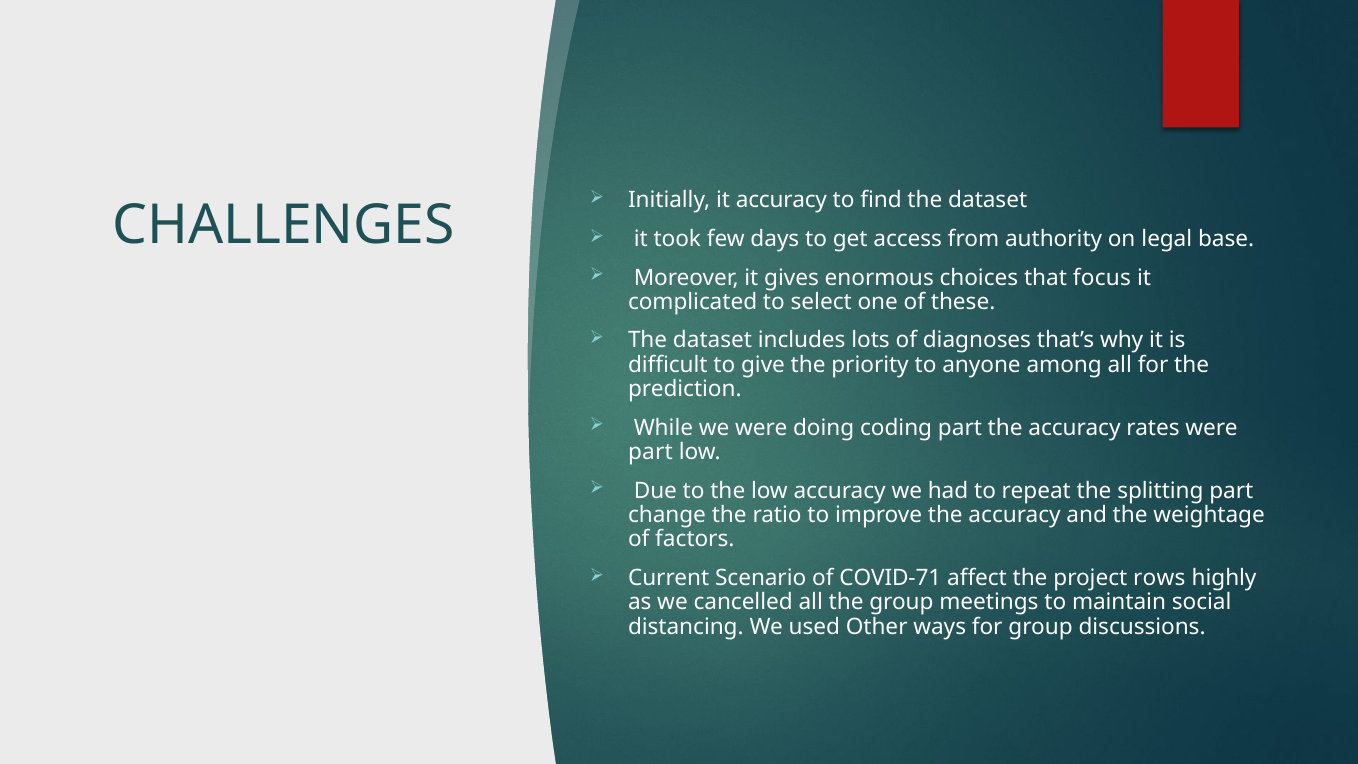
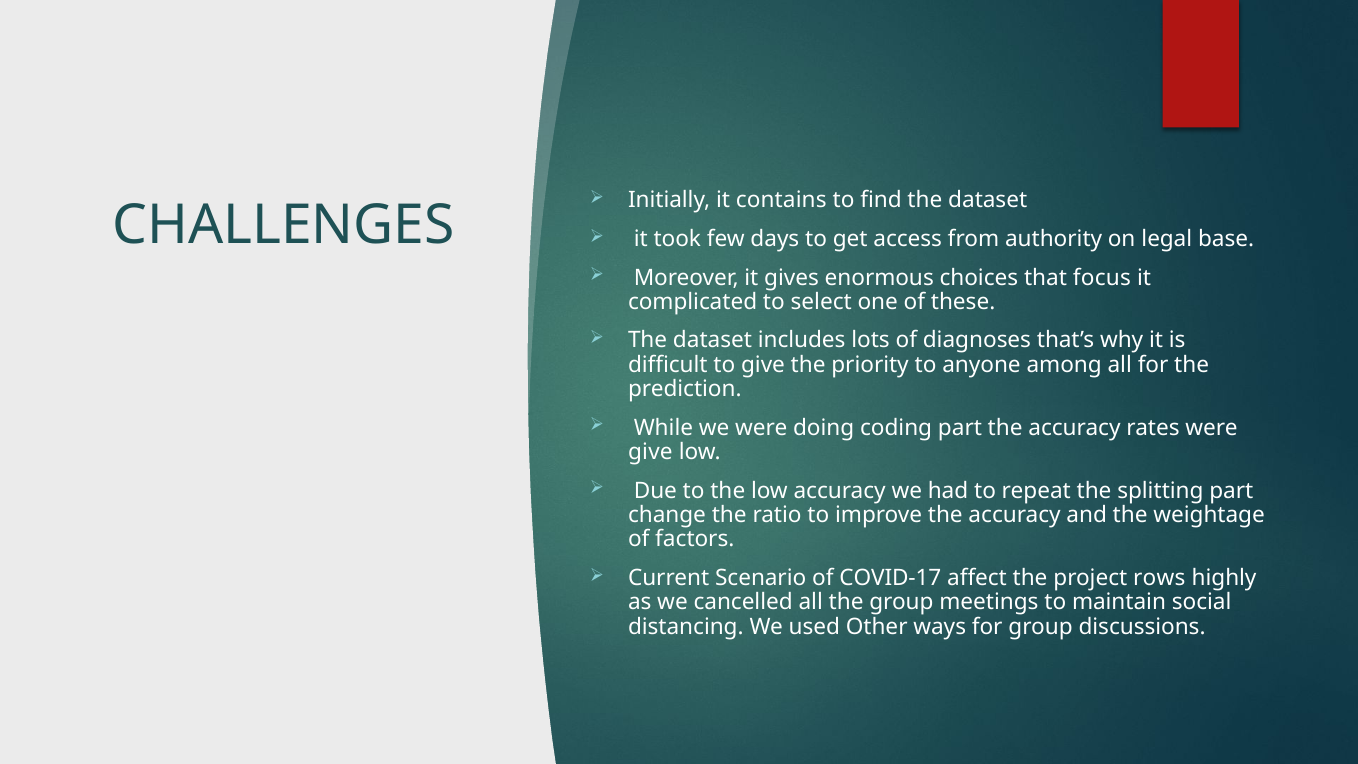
it accuracy: accuracy -> contains (781, 200)
part: part -> give (650, 452)
COVID-71: COVID-71 -> COVID-17 (890, 578)
